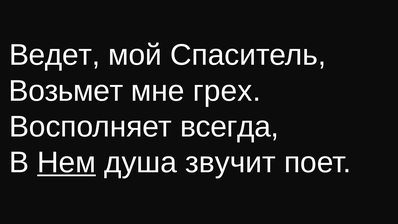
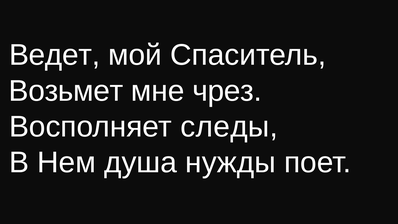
грех: грех -> чрез (227, 91)
всегда: всегда -> следы (229, 127)
Нем underline: present -> none (67, 163)
звучит: звучит -> нужды (230, 163)
